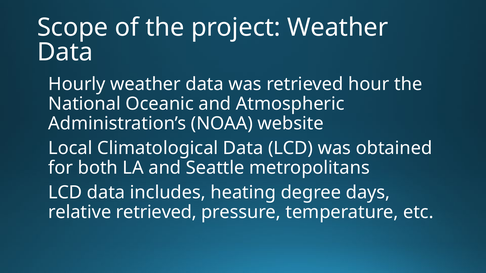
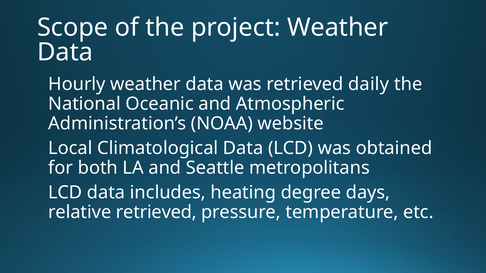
hour: hour -> daily (369, 84)
